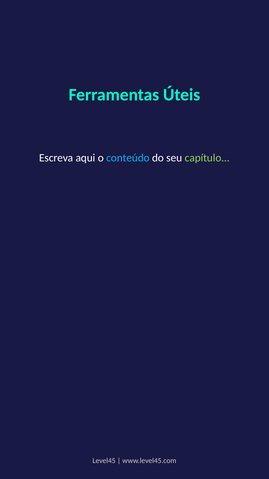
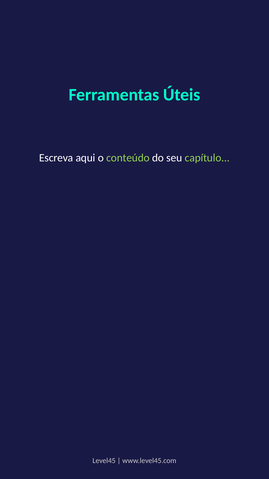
conteúdo colour: light blue -> light green (128, 158)
